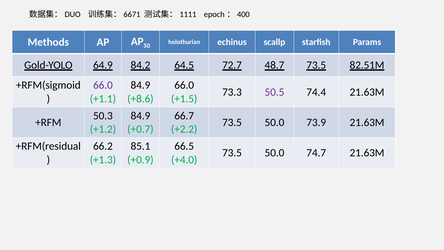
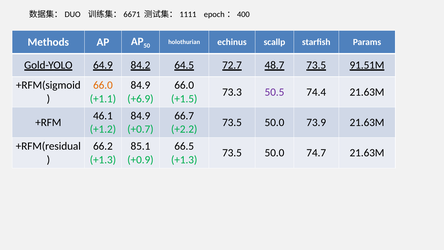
82.51M: 82.51M -> 91.51M (367, 65)
66.0 colour: purple -> orange (103, 85)
+8.6: +8.6 -> +6.9 (140, 99)
50.3: 50.3 -> 46.1 (103, 116)
+4.0: +4.0 -> +1.3 (184, 160)
